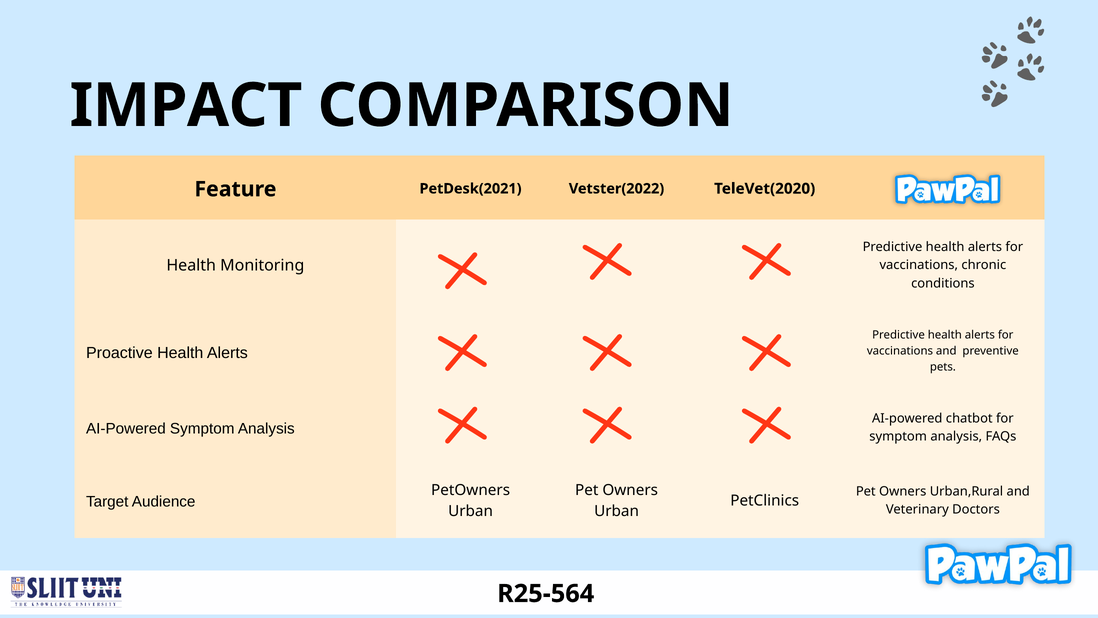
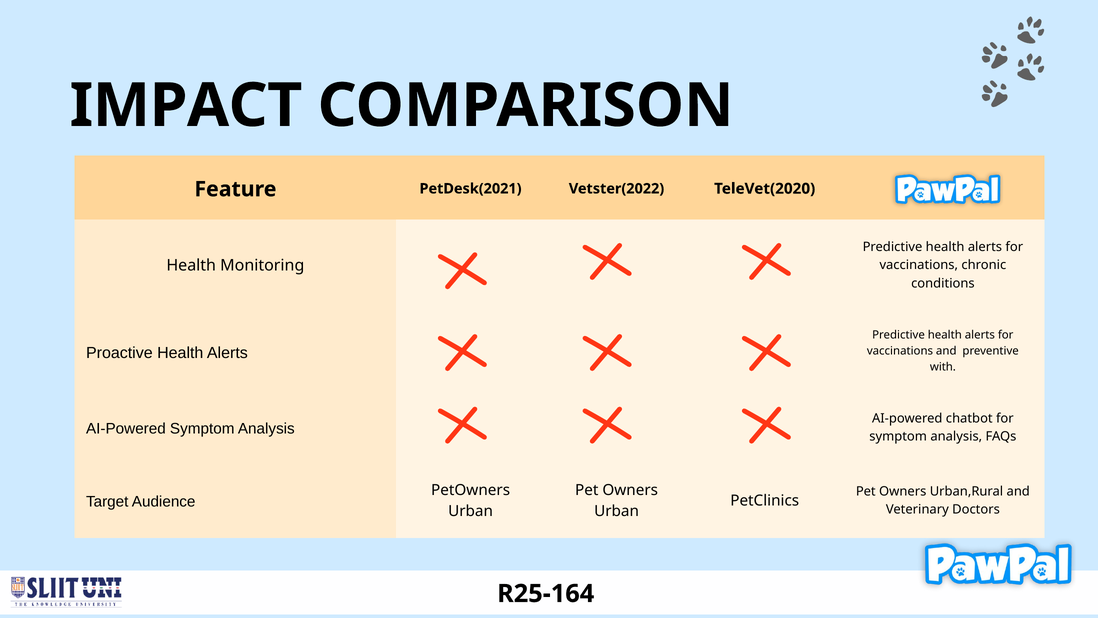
pets: pets -> with (943, 367)
R25-564: R25-564 -> R25-164 (546, 593)
